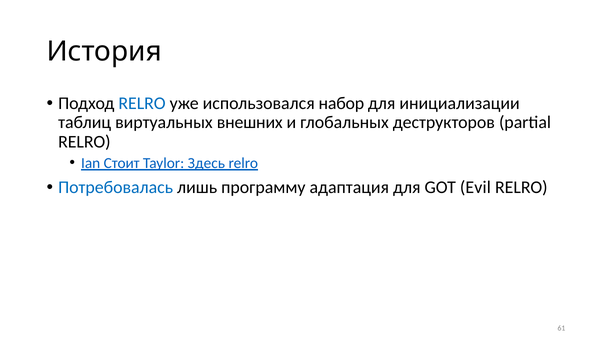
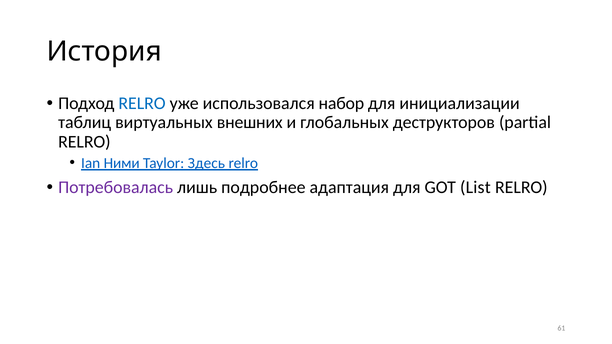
Стоит: Стоит -> Ними (122, 163)
Потребовалась colour: blue -> purple (116, 188)
программу: программу -> подробнее (263, 188)
Evil: Evil -> List (475, 188)
